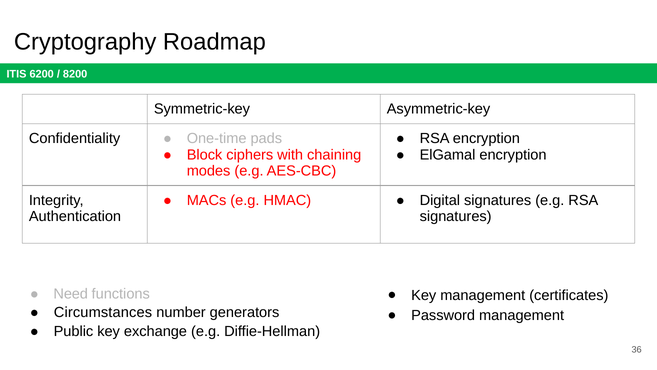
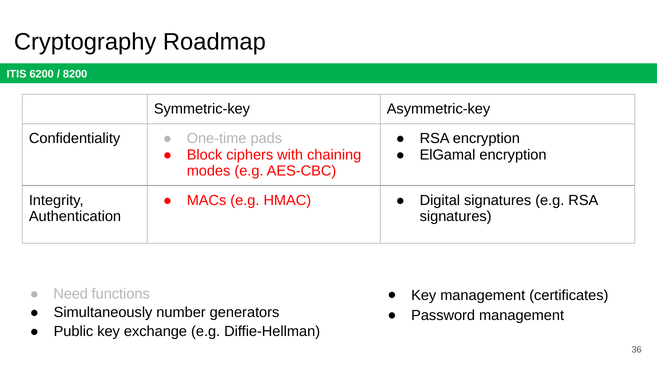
Circumstances: Circumstances -> Simultaneously (103, 312)
